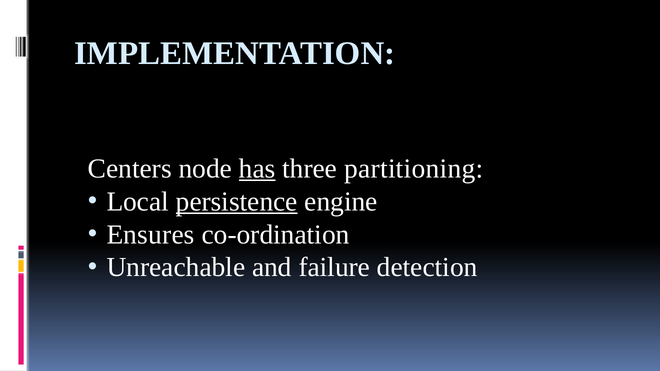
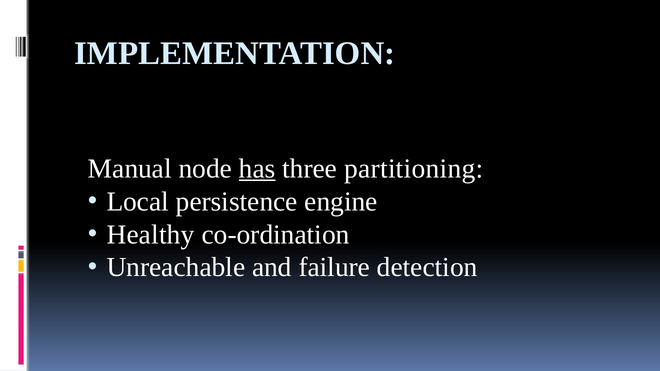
Centers: Centers -> Manual (130, 169)
persistence underline: present -> none (237, 202)
Ensures: Ensures -> Healthy (151, 235)
